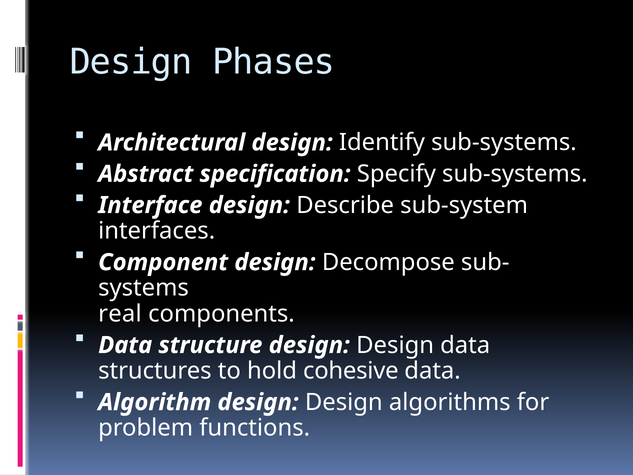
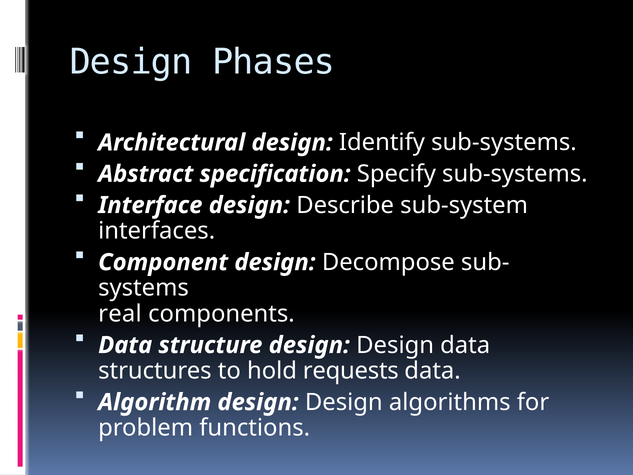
cohesive: cohesive -> requests (351, 371)
